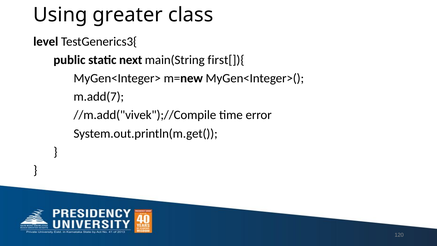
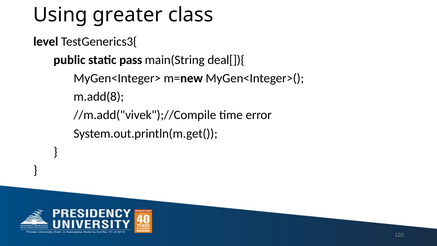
next: next -> pass (131, 60)
first[]){: first[]){ -> deal[]){ (226, 60)
m.add(7: m.add(7 -> m.add(8 (99, 97)
